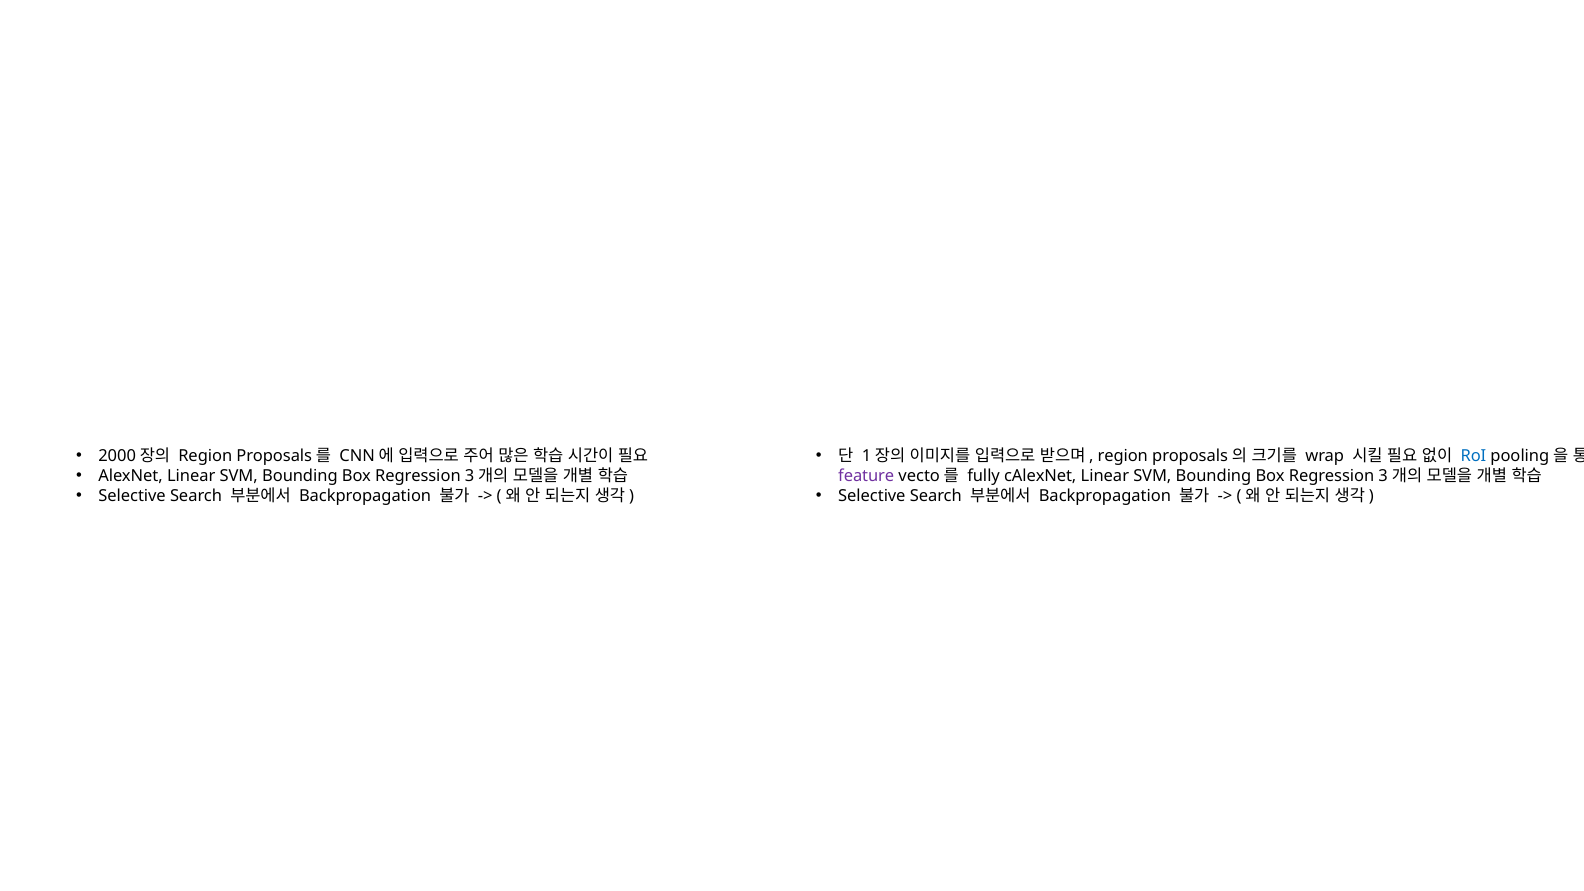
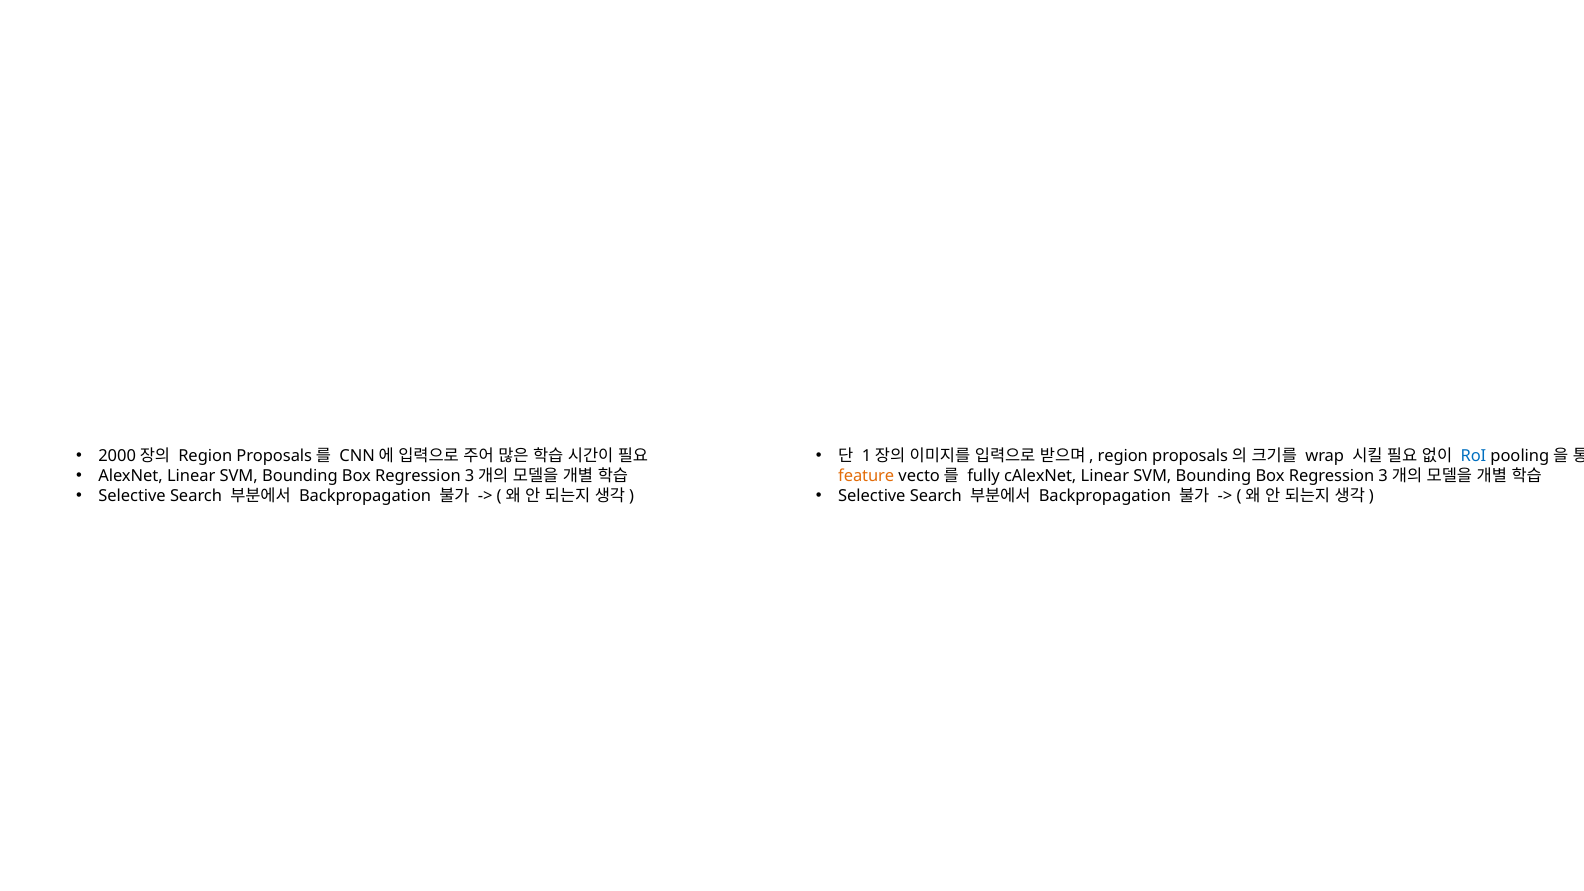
feature colour: purple -> orange (866, 476)
